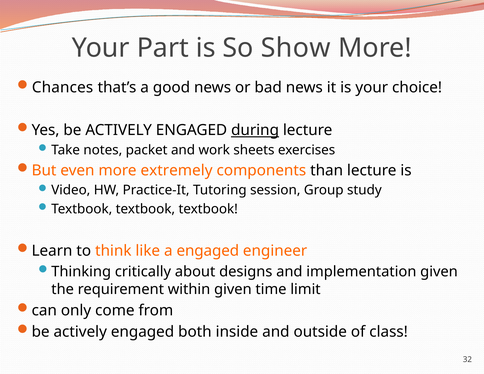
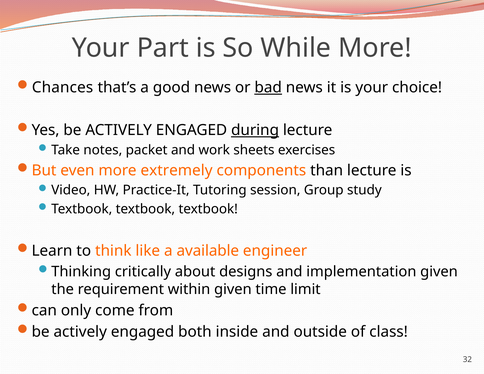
Show: Show -> While (296, 48)
bad underline: none -> present (268, 87)
a engaged: engaged -> available (208, 251)
